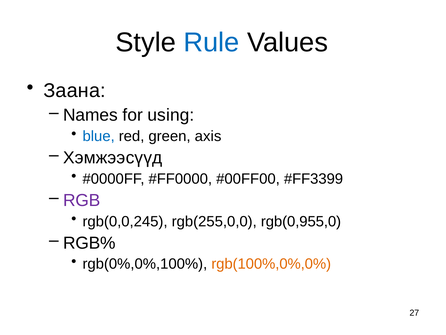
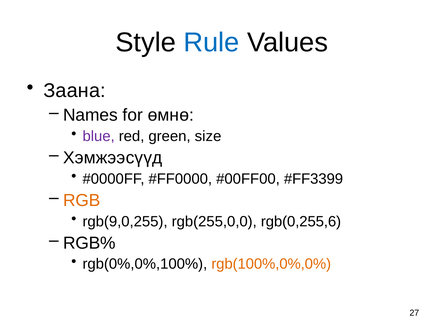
using: using -> өмнө (171, 115)
blue colour: blue -> purple (99, 136)
axis: axis -> size (208, 136)
RGB colour: purple -> orange (82, 200)
rgb(0,0,245: rgb(0,0,245 -> rgb(9,0,255 (125, 221)
rgb(0,955,0: rgb(0,955,0 -> rgb(0,255,6 (301, 221)
